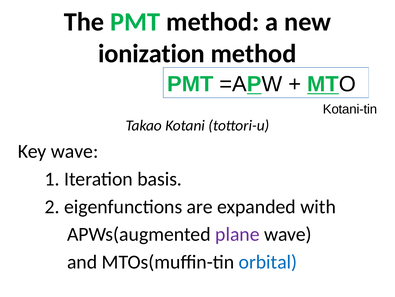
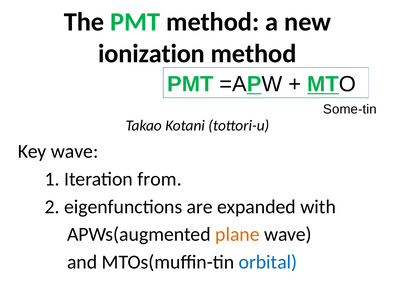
Kotani-tin: Kotani-tin -> Some-tin (350, 109)
basis: basis -> from (160, 179)
plane colour: purple -> orange (237, 234)
